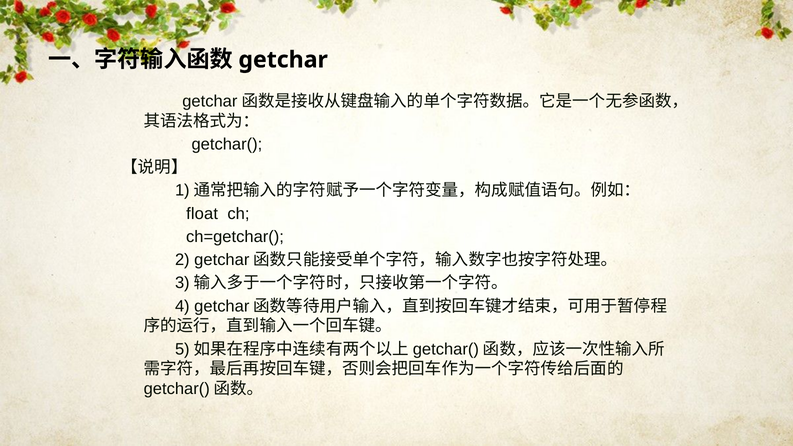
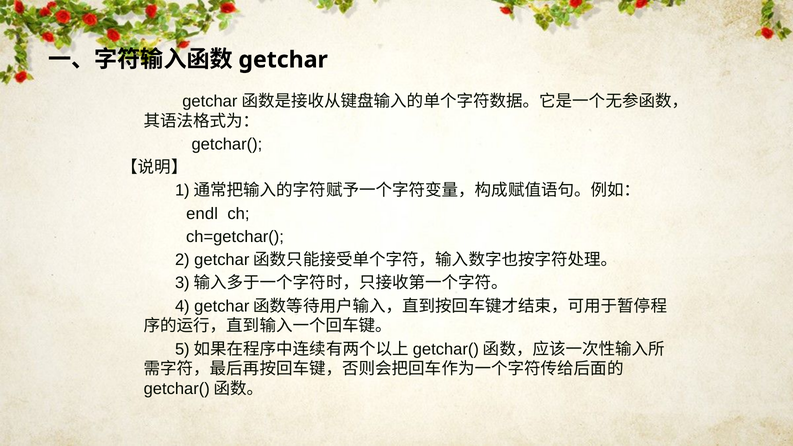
float: float -> endl (202, 214)
